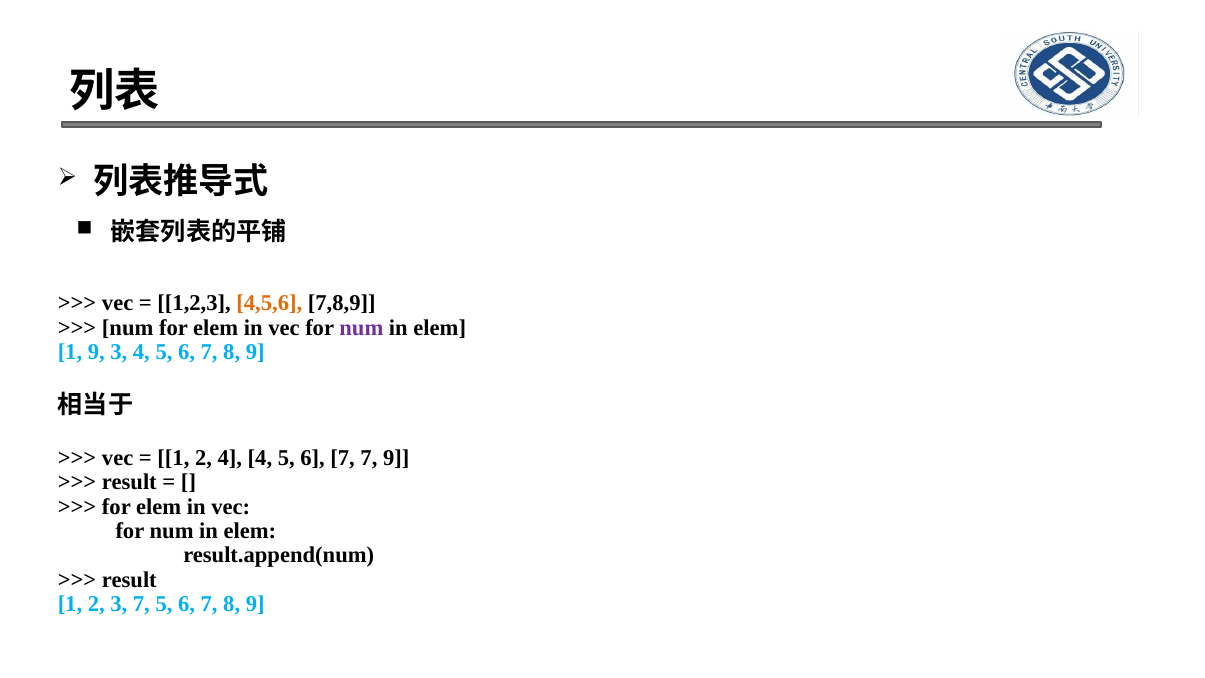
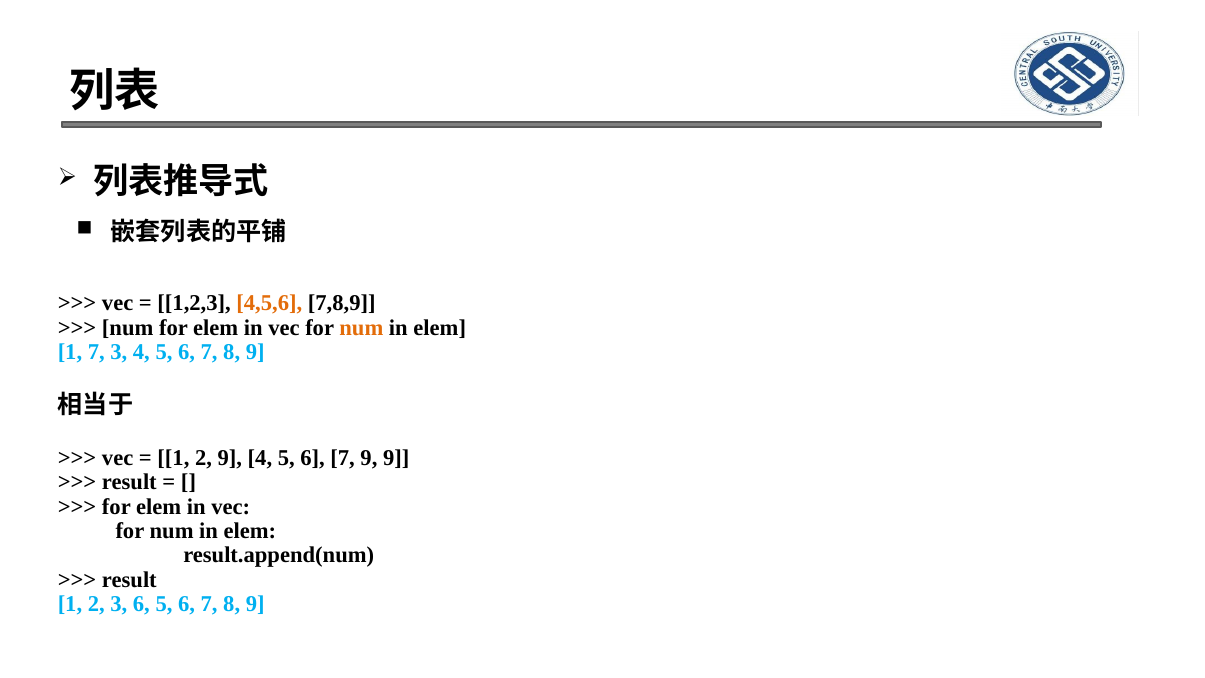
num colour: purple -> orange (361, 327)
1 9: 9 -> 7 (96, 352)
2 4: 4 -> 9 (230, 458)
7 7: 7 -> 9 (369, 458)
3 7: 7 -> 6 (141, 604)
